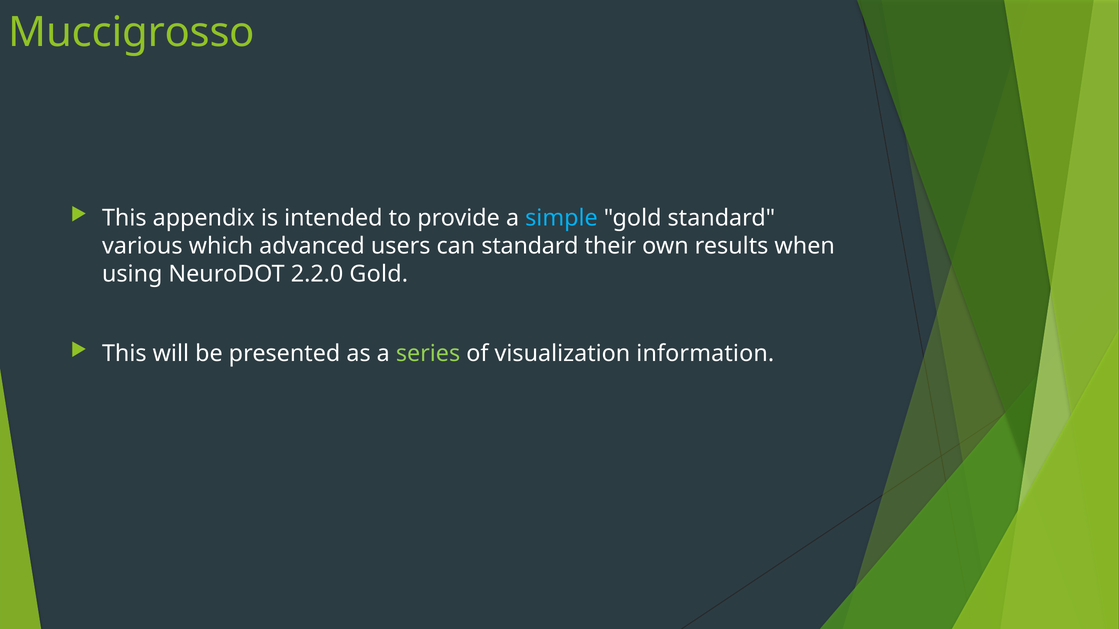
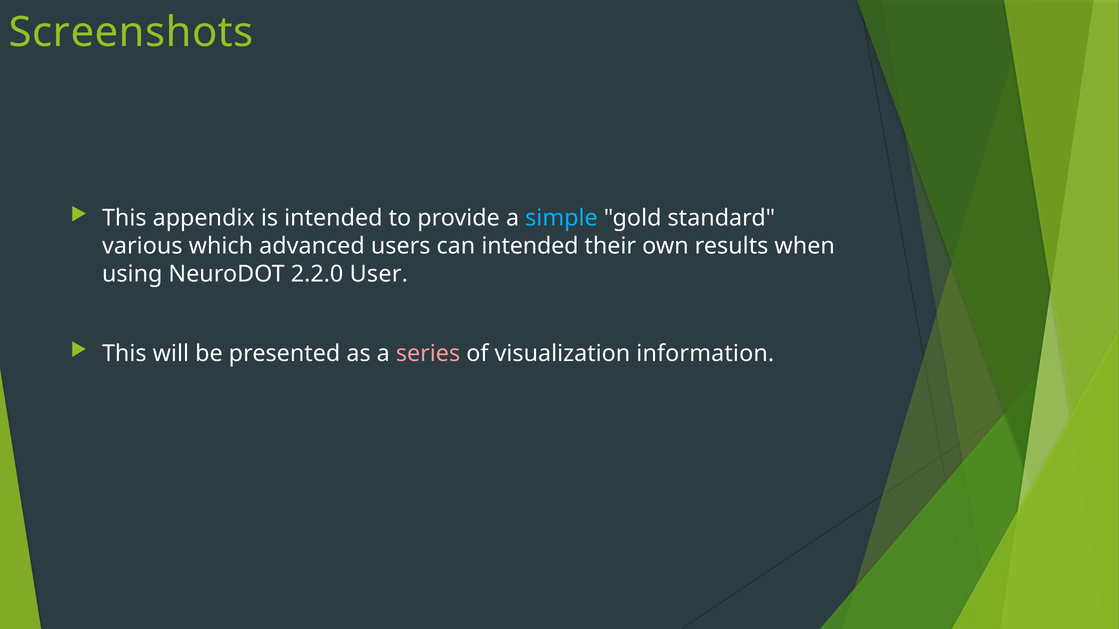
Muccigrosso: Muccigrosso -> Screenshots (131, 32)
can standard: standard -> intended (530, 246)
2.2.0 Gold: Gold -> User (379, 274)
series colour: light green -> pink (428, 354)
